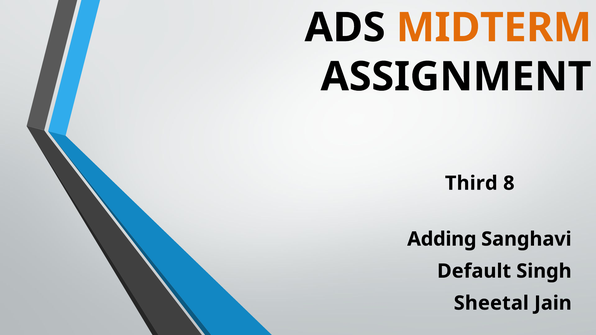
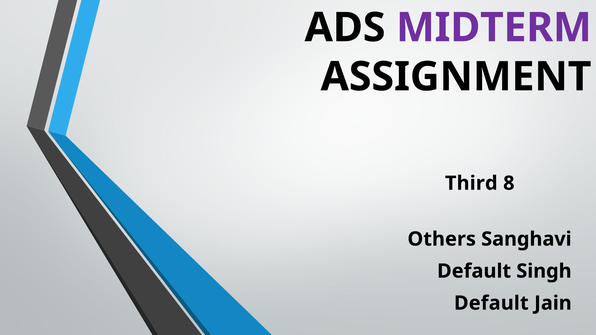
MIDTERM colour: orange -> purple (494, 28)
Adding: Adding -> Others (442, 239)
Sheetal: Sheetal -> Default (491, 303)
